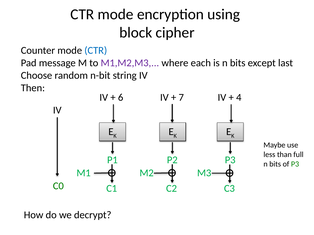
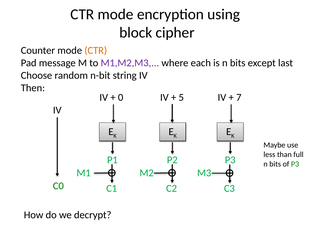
CTR colour: blue -> orange (96, 50)
6: 6 -> 0 (121, 98)
7: 7 -> 5 (181, 98)
4: 4 -> 7 (239, 98)
